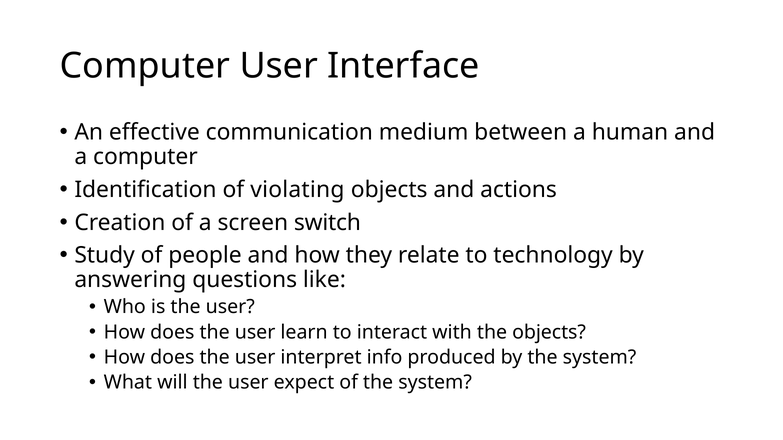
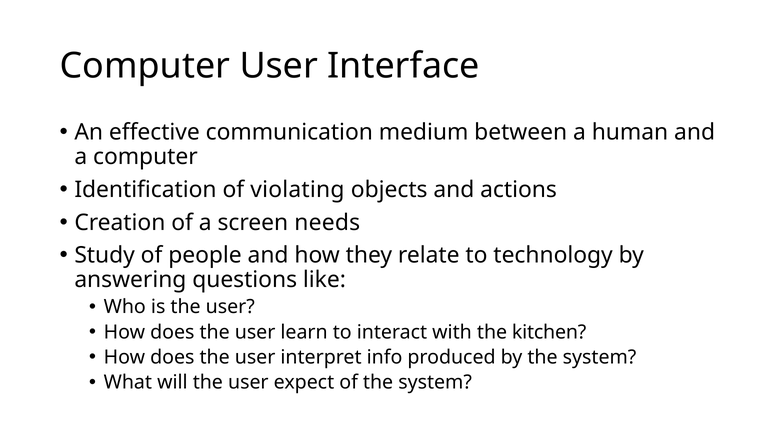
switch: switch -> needs (327, 223)
the objects: objects -> kitchen (549, 332)
